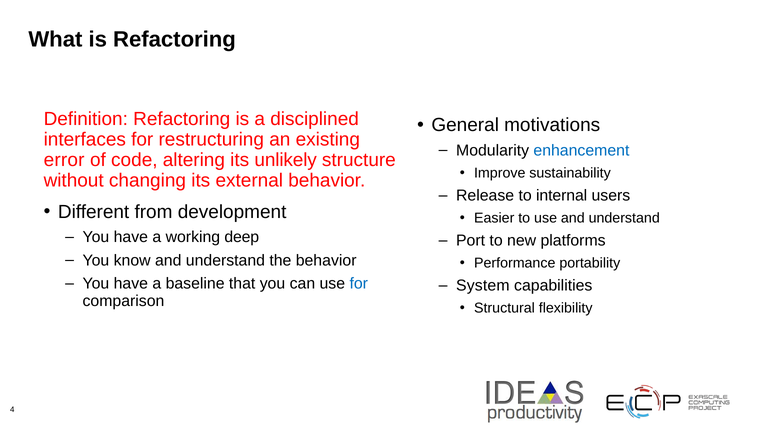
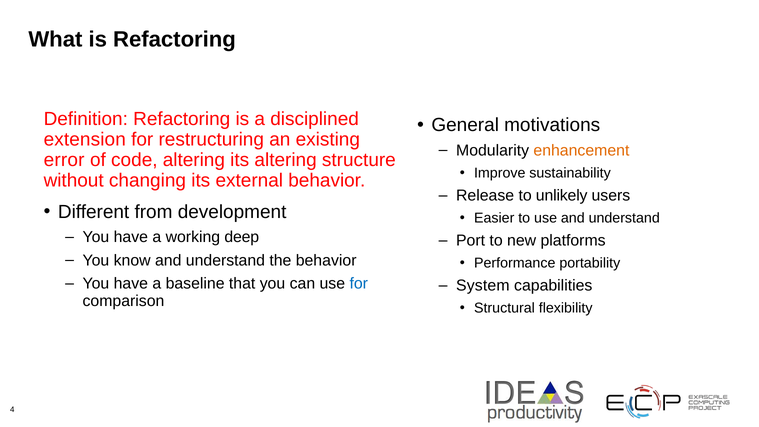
interfaces: interfaces -> extension (85, 139)
enhancement colour: blue -> orange (581, 150)
its unlikely: unlikely -> altering (286, 160)
internal: internal -> unlikely (562, 195)
